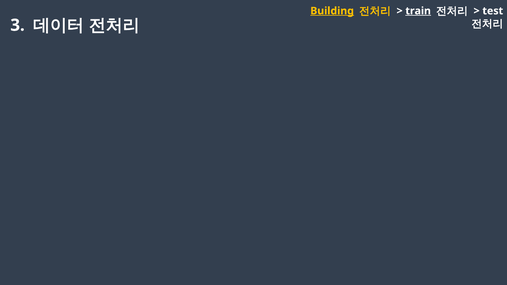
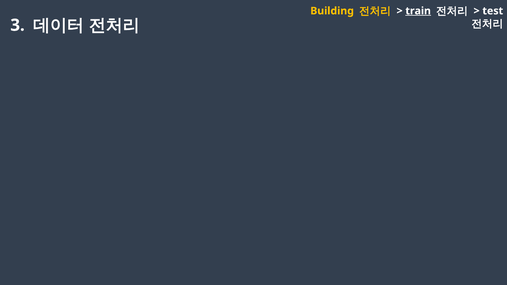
Building underline: present -> none (332, 11)
